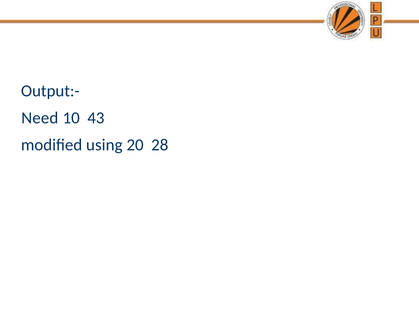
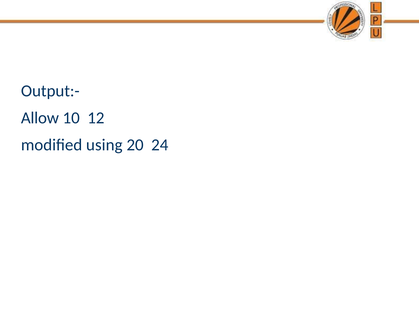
Need: Need -> Allow (40, 118)
43: 43 -> 12 (96, 118)
28: 28 -> 24 (160, 145)
